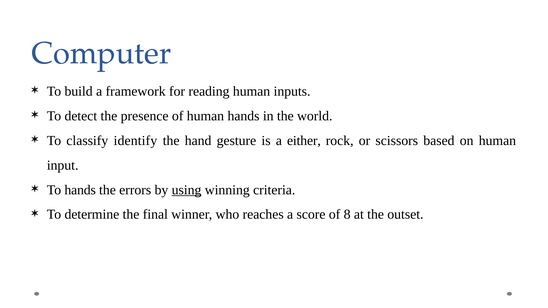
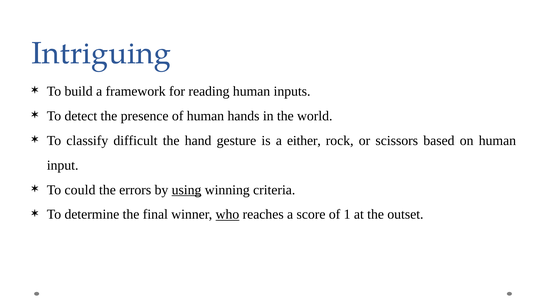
Computer: Computer -> Intriguing (101, 54)
identify: identify -> difficult (135, 141)
To hands: hands -> could (80, 190)
who underline: none -> present (227, 215)
8: 8 -> 1 (347, 215)
